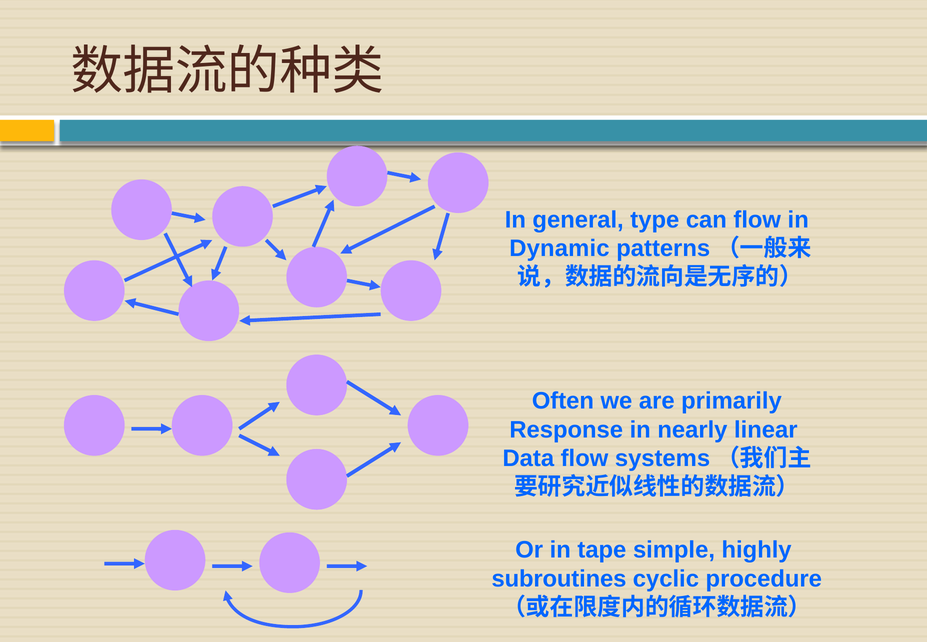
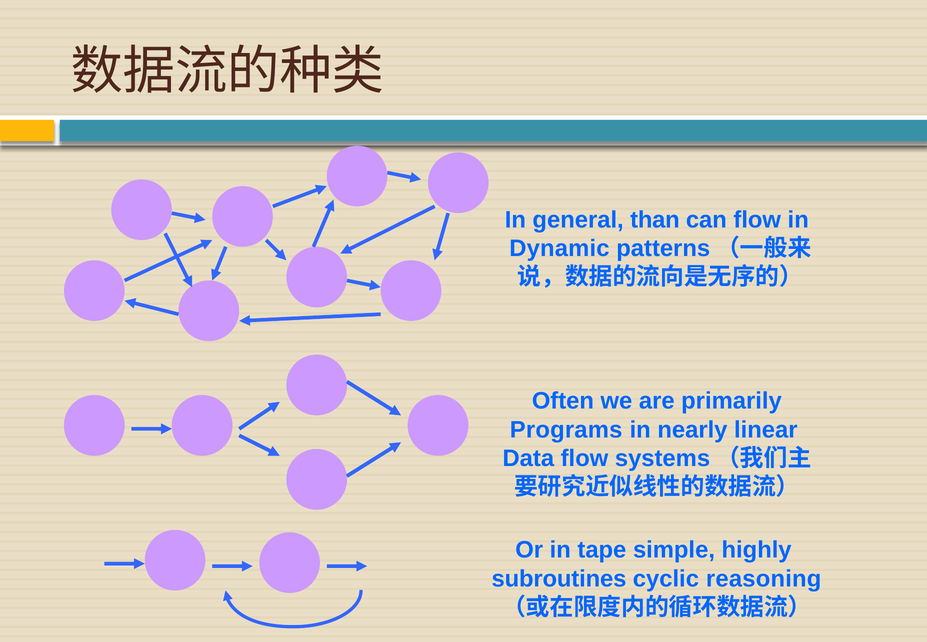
type: type -> than (655, 220)
Response: Response -> Programs (566, 429)
procedure: procedure -> reasoning (764, 578)
